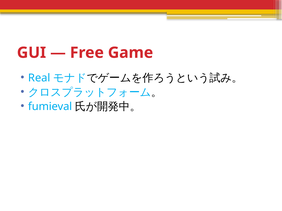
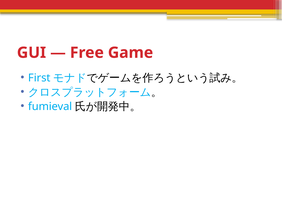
Real: Real -> First (39, 78)
